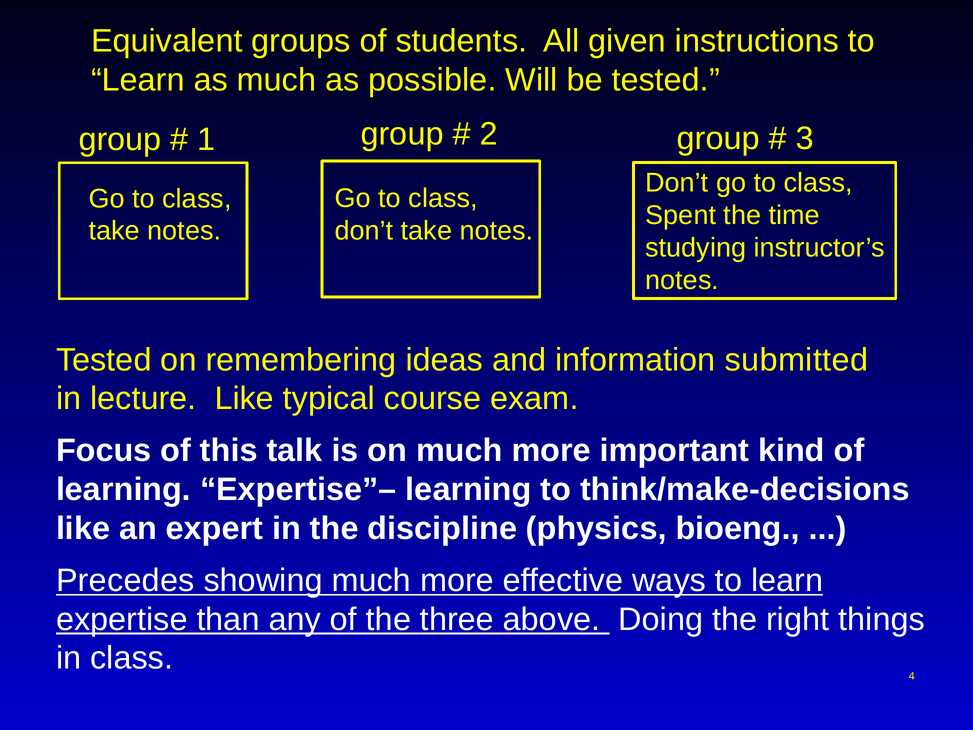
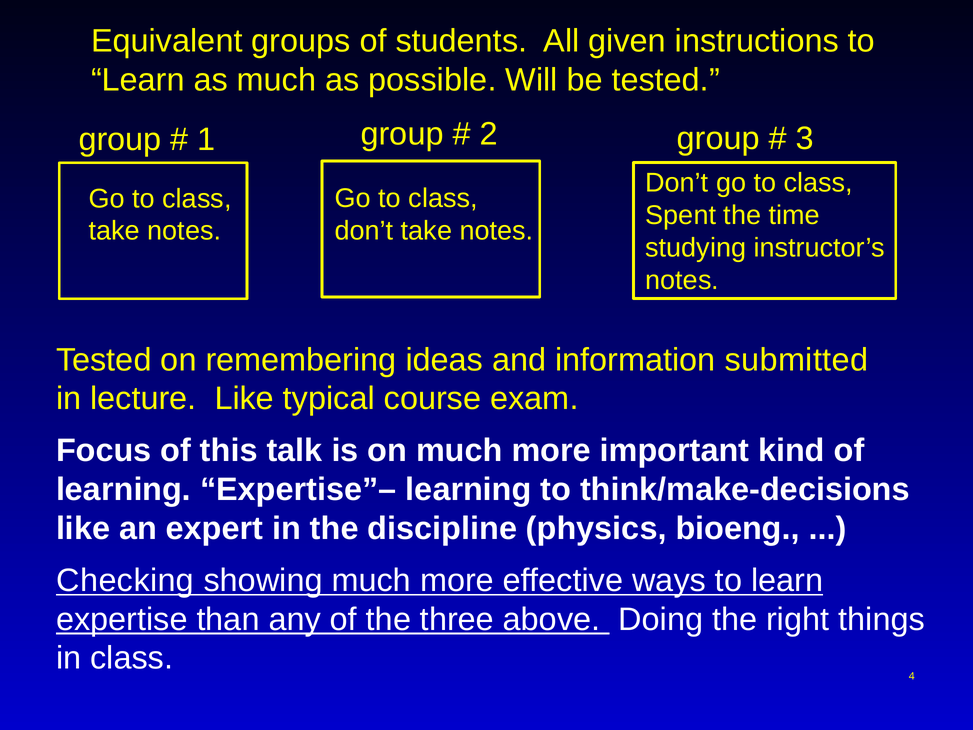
Precedes: Precedes -> Checking (125, 580)
